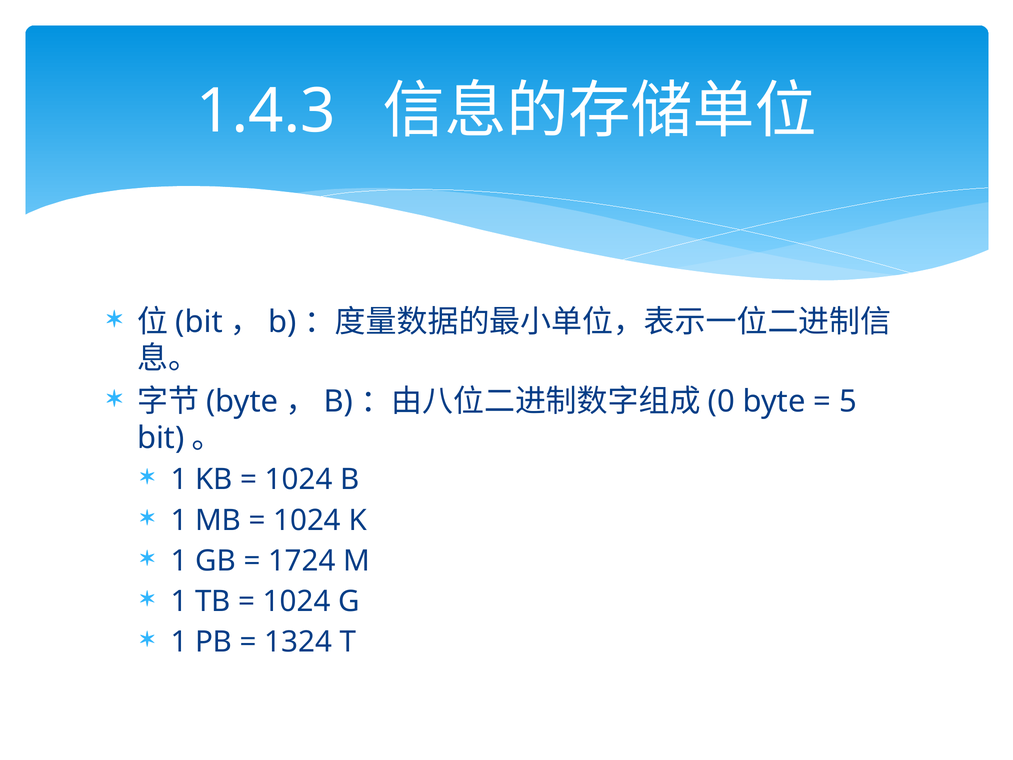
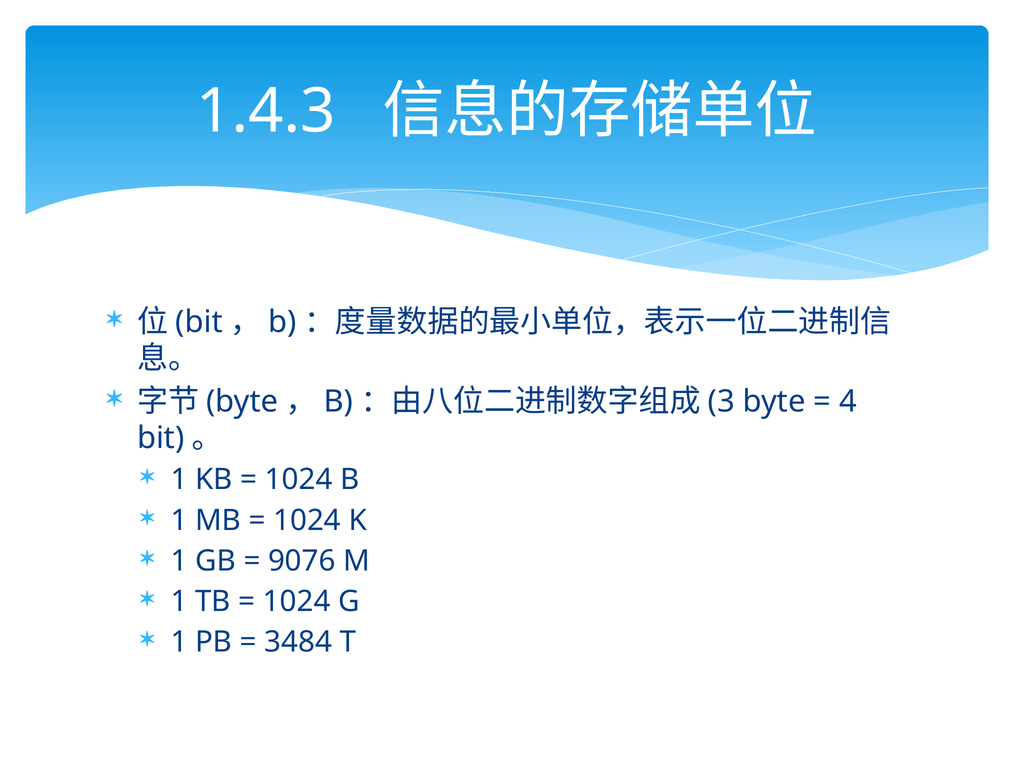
0: 0 -> 3 (721, 401)
5: 5 -> 4 (848, 401)
1724: 1724 -> 9076 (302, 561)
1324: 1324 -> 3484 (298, 642)
